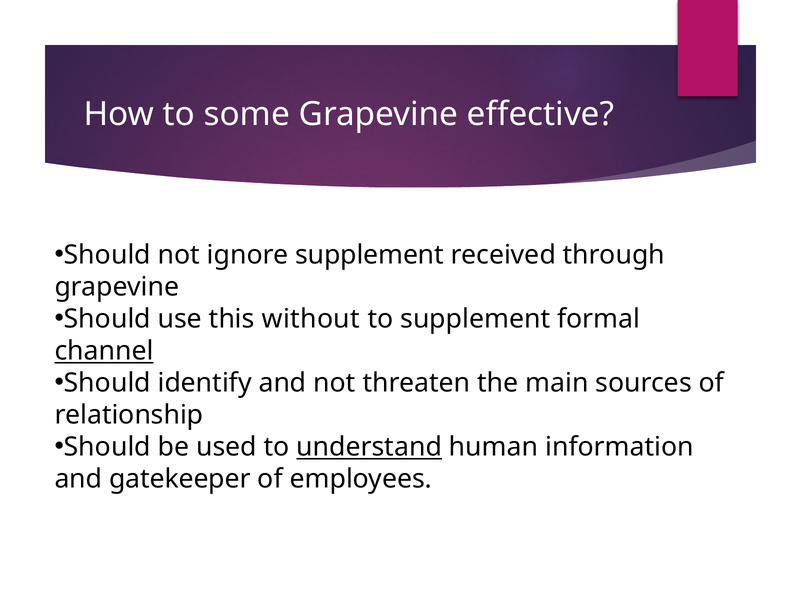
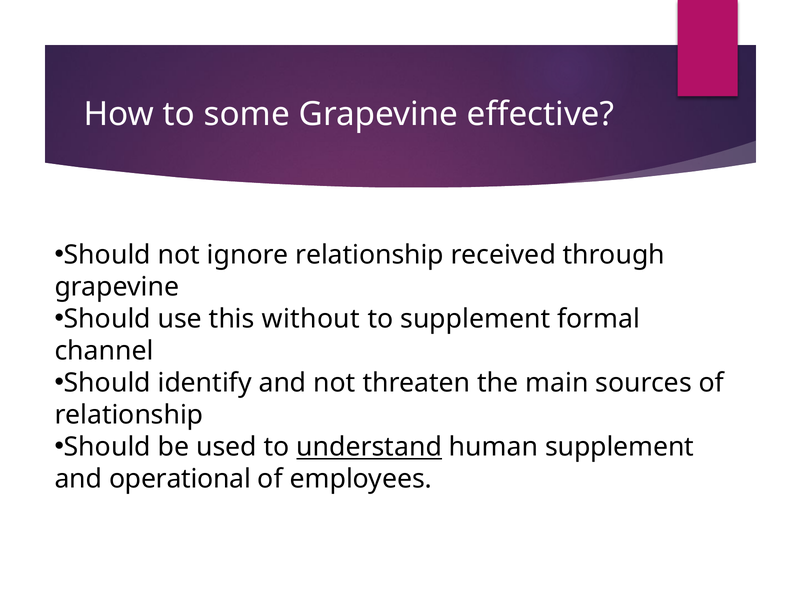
ignore supplement: supplement -> relationship (370, 255)
channel underline: present -> none (104, 351)
human information: information -> supplement (620, 447)
gatekeeper: gatekeeper -> operational (180, 479)
